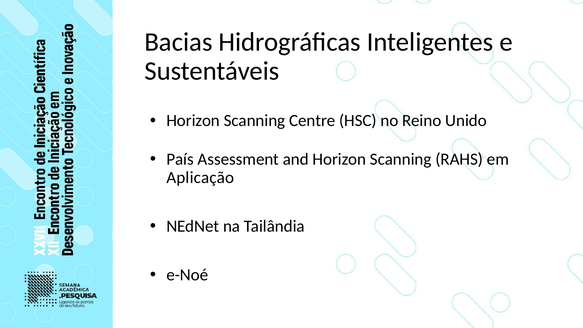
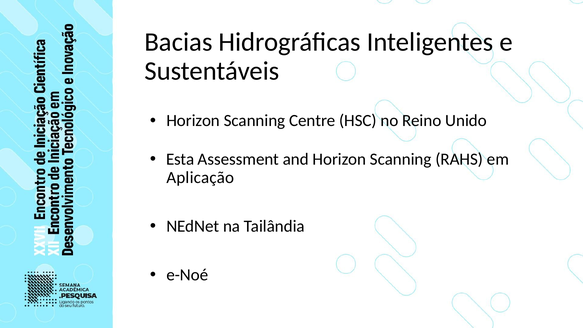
País: País -> Esta (180, 159)
